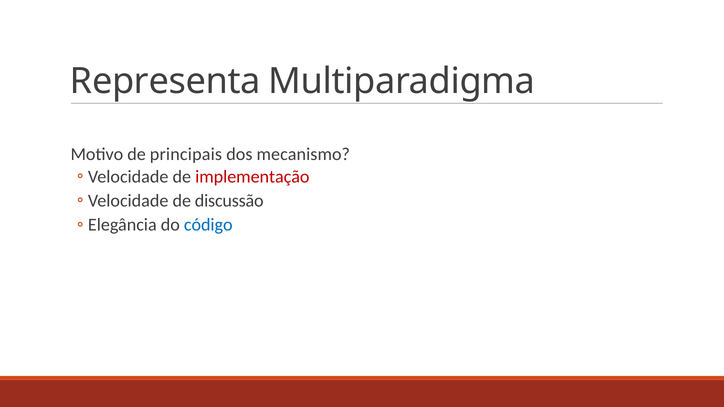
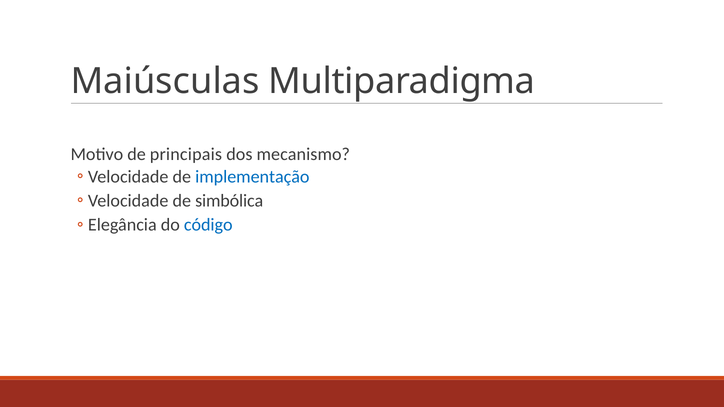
Representa: Representa -> Maiúsculas (165, 81)
implementação colour: red -> blue (252, 177)
discussão: discussão -> simbólica (229, 201)
